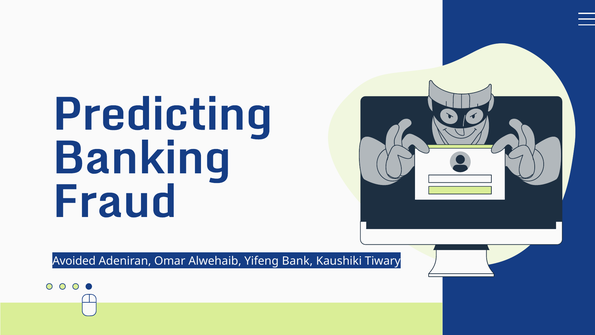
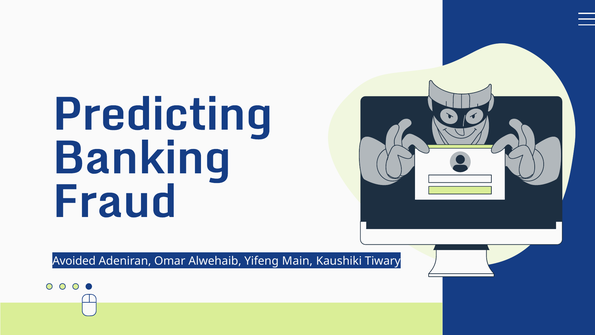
Bank: Bank -> Main (297, 261)
